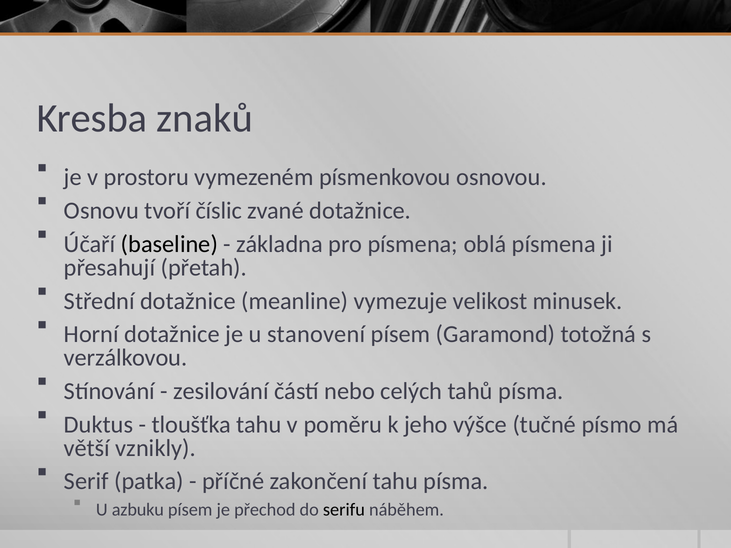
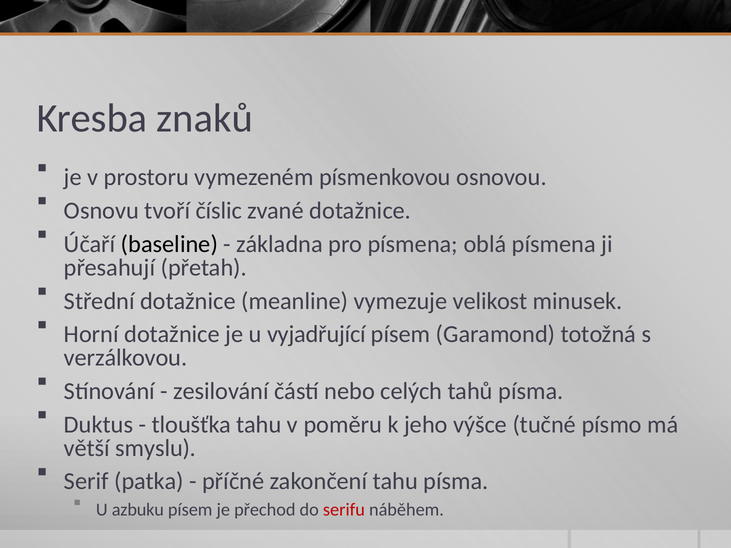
stanovení: stanovení -> vyjadřující (316, 335)
vznikly: vznikly -> smyslu (156, 448)
serifu colour: black -> red (344, 510)
